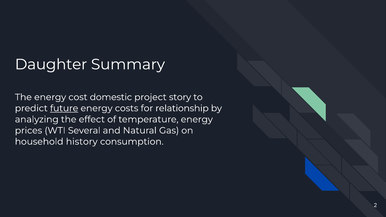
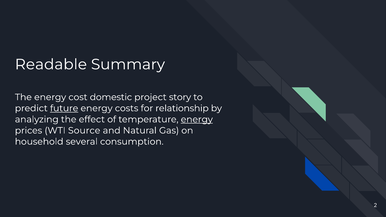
Daughter: Daughter -> Readable (51, 64)
energy underline: none -> present (197, 119)
Several: Several -> Source (84, 131)
history: history -> several (82, 142)
